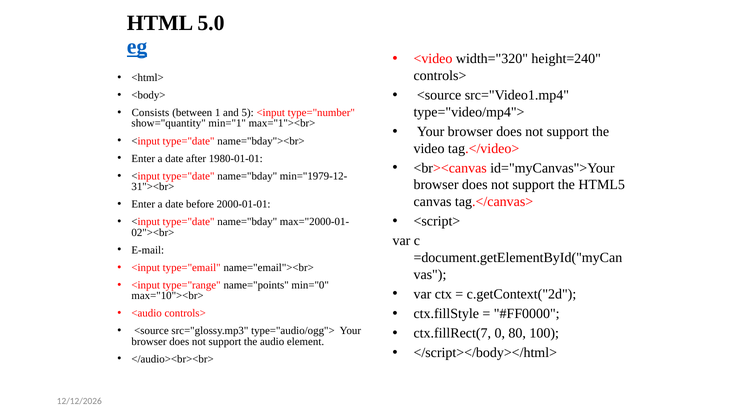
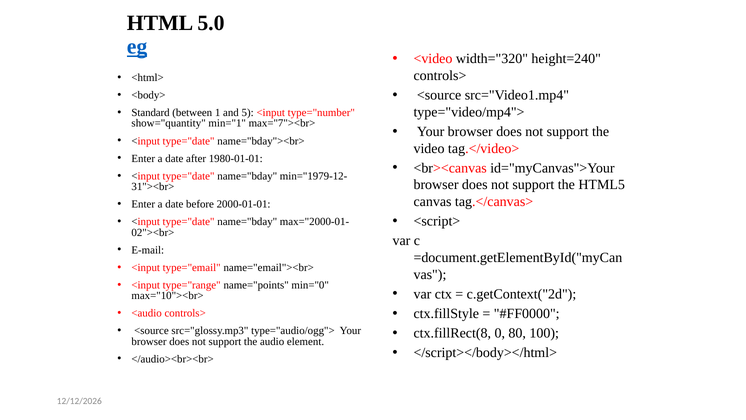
Consists: Consists -> Standard (151, 113)
max="1"><br>: max="1"><br> -> max="7"><br> (282, 123)
ctx.fillRect(7: ctx.fillRect(7 -> ctx.fillRect(8 (452, 333)
